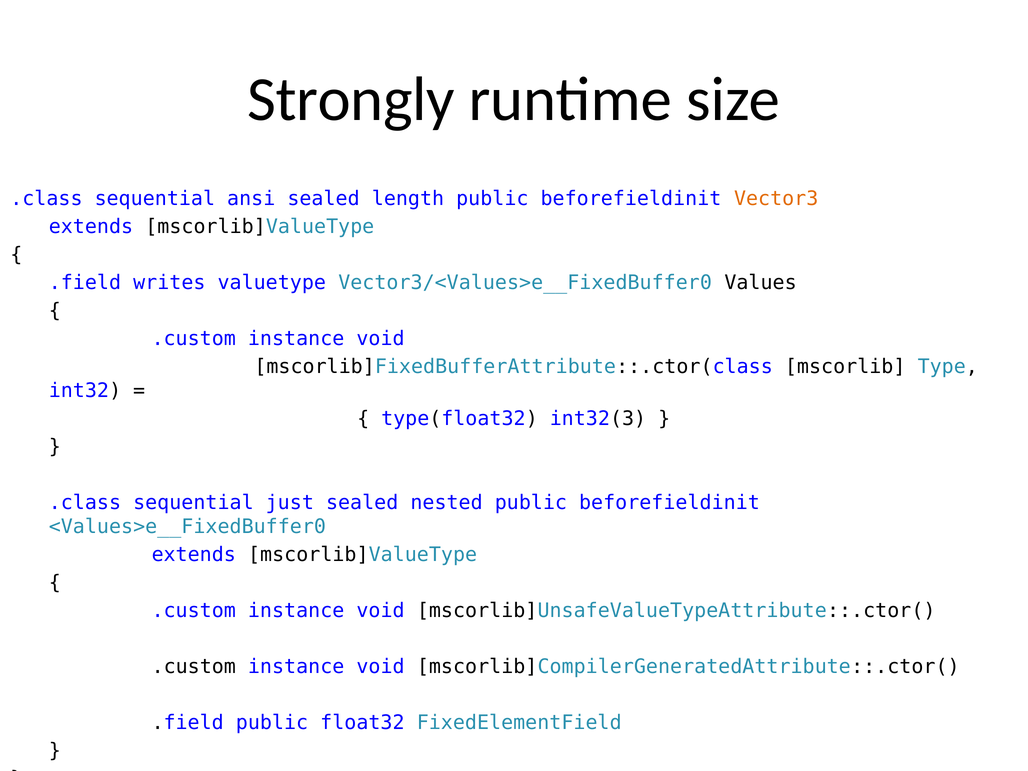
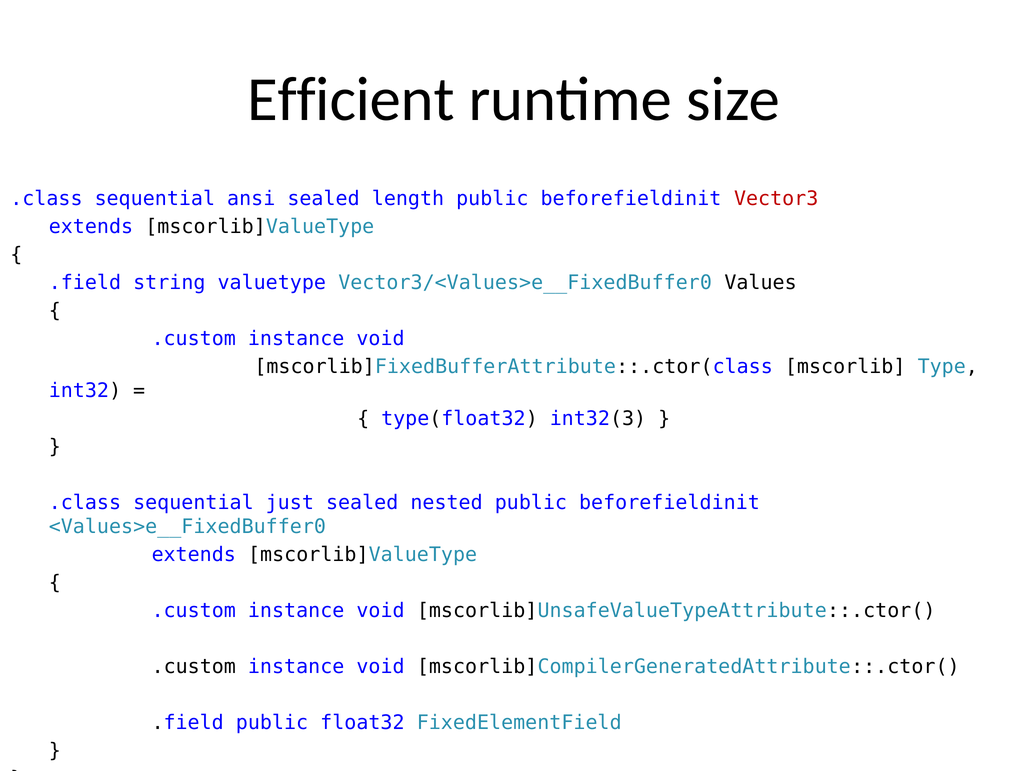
Strongly: Strongly -> Efficient (351, 99)
Vector3 colour: orange -> red (776, 198)
writes: writes -> string (169, 282)
